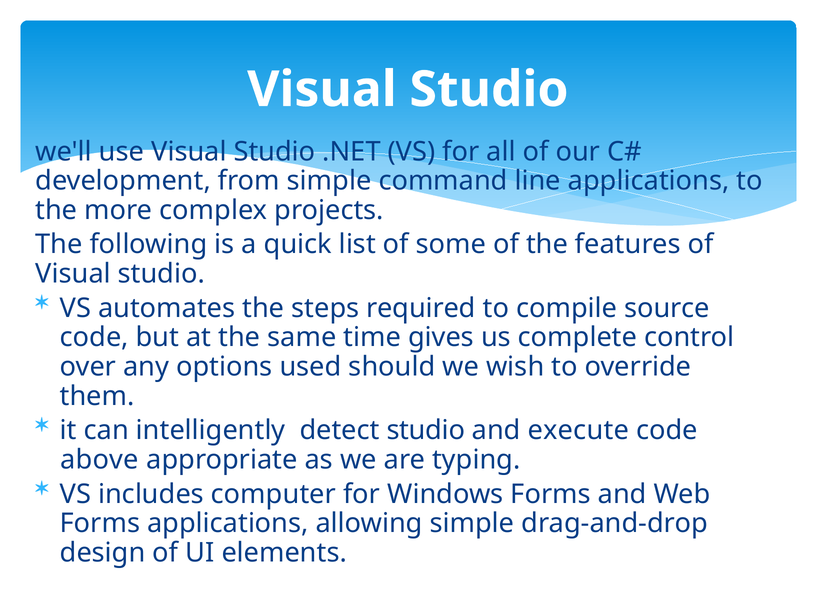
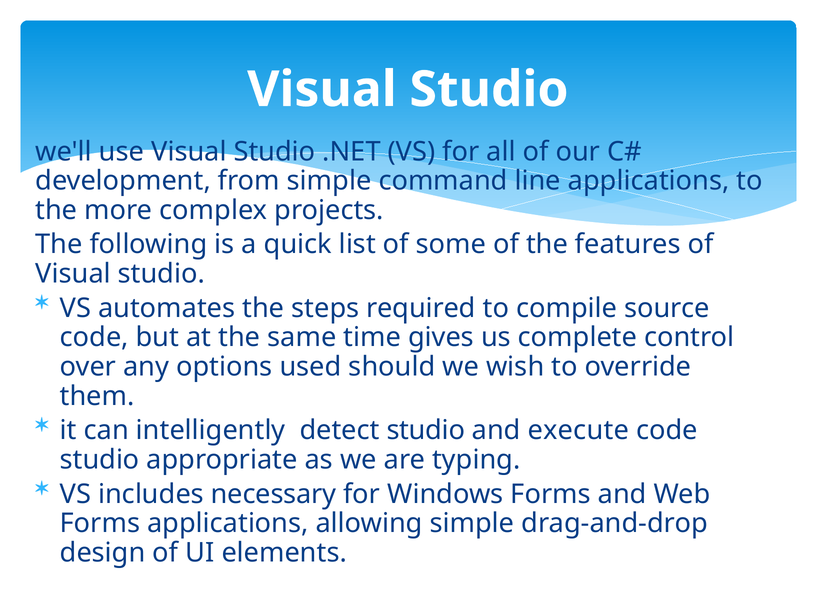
above: above -> studio (100, 460)
computer: computer -> necessary (274, 494)
